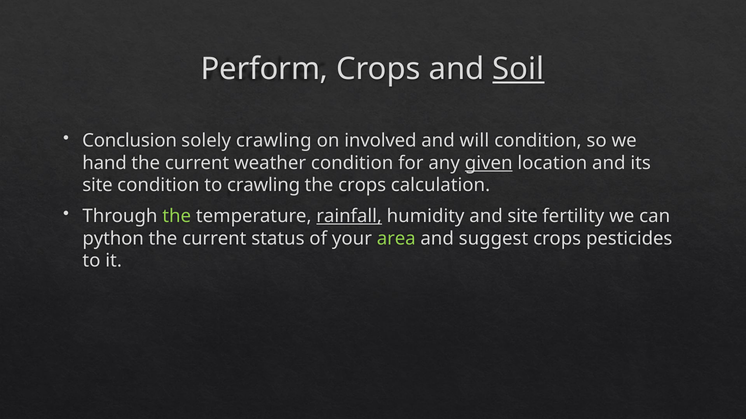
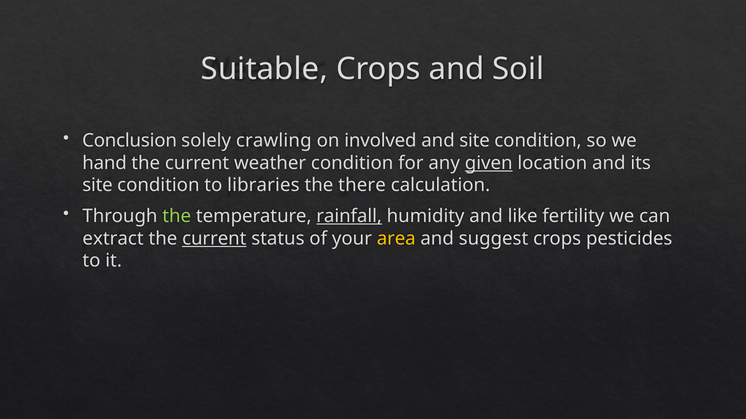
Perform: Perform -> Suitable (264, 69)
Soil underline: present -> none (518, 69)
and will: will -> site (475, 141)
to crawling: crawling -> libraries (263, 186)
the crops: crops -> there (362, 186)
and site: site -> like (523, 216)
python: python -> extract (113, 239)
current underline: none -> present (214, 239)
area colour: light green -> yellow (396, 239)
